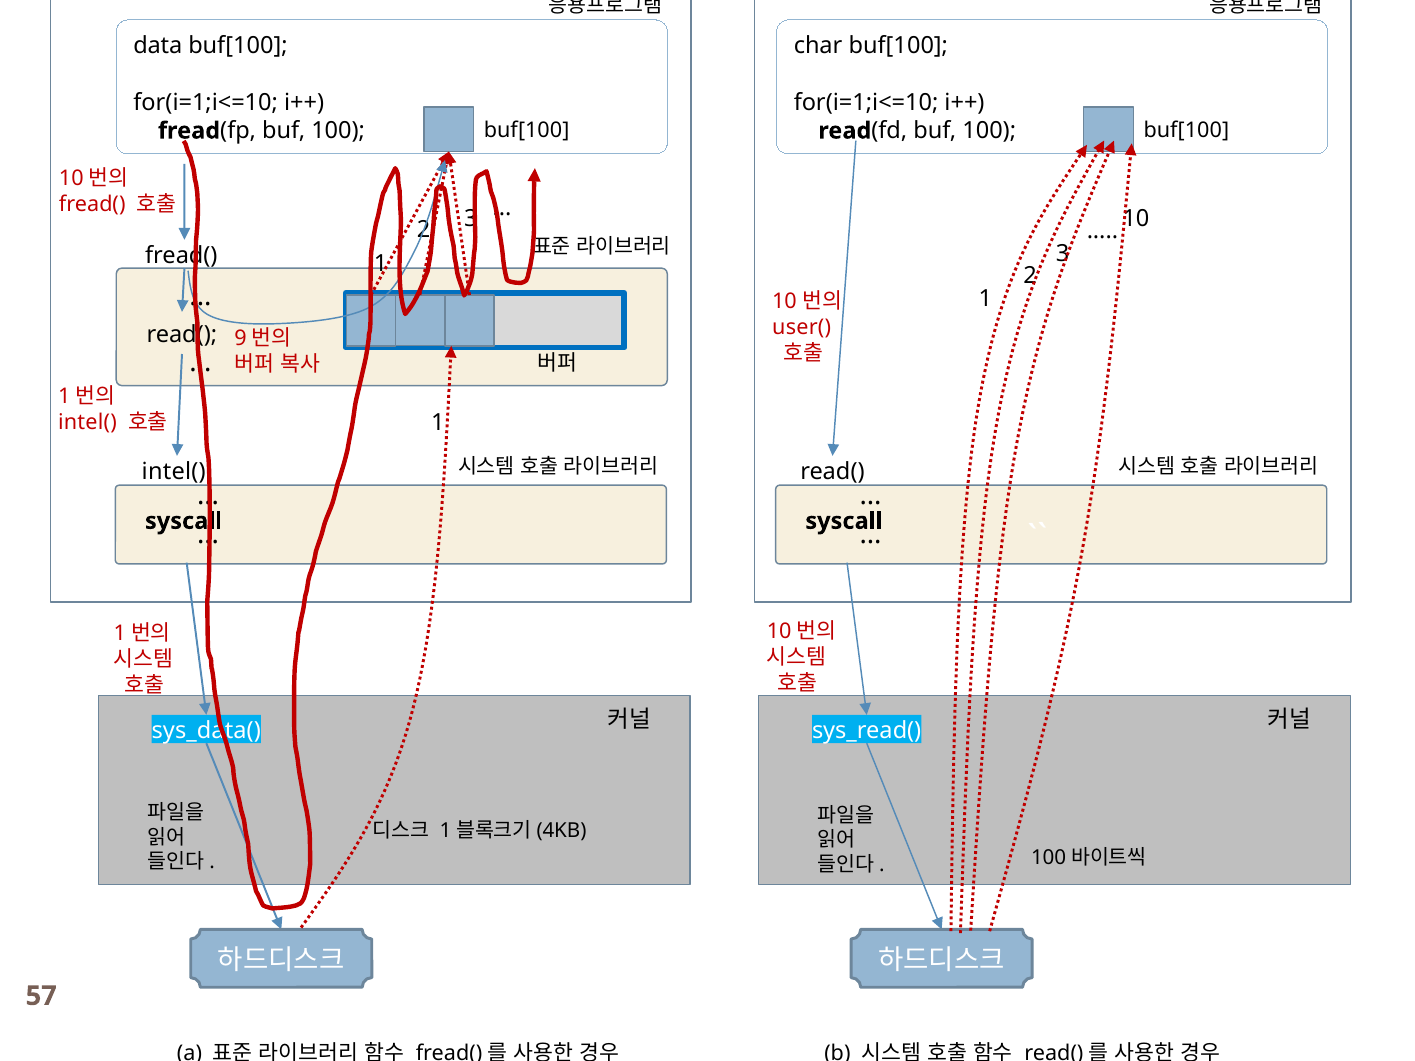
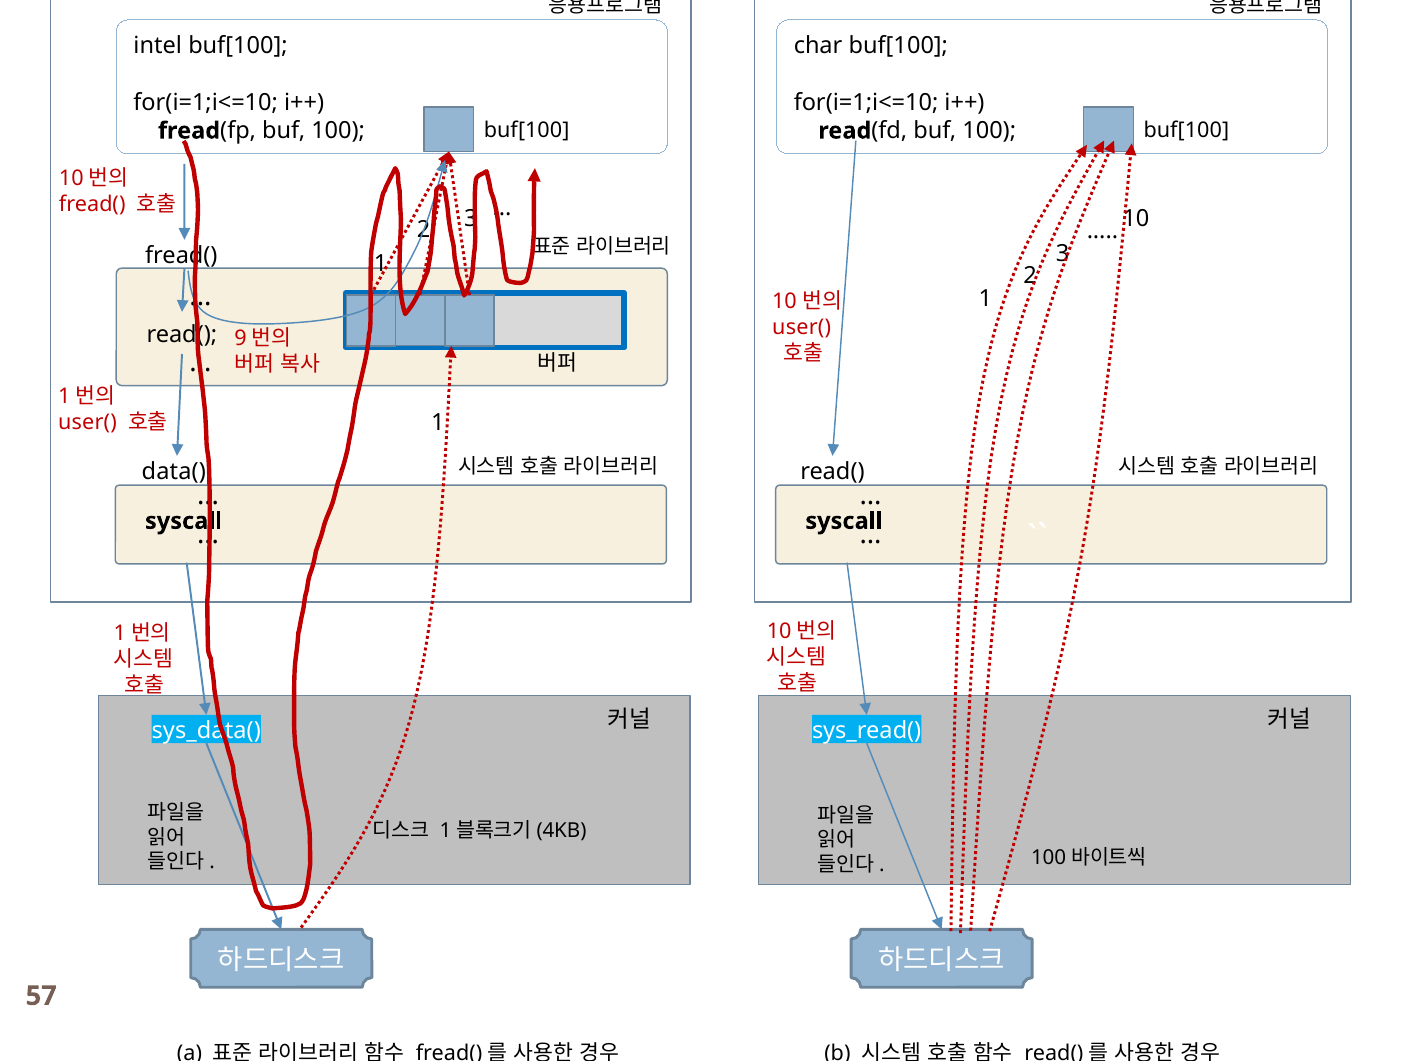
data: data -> intel (158, 46)
intel(: intel( -> user( (87, 423)
intel(: intel( -> data( (174, 472)
